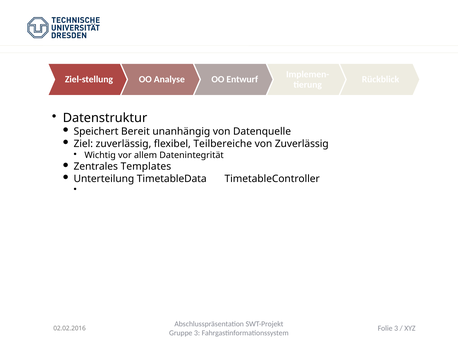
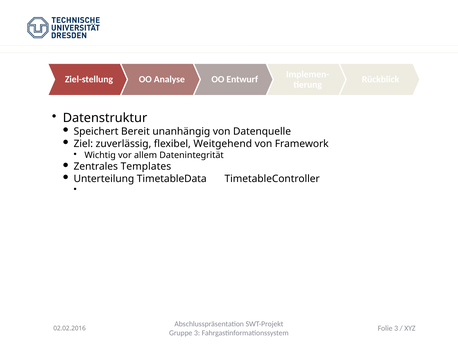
Teilbereiche: Teilbereiche -> Weitgehend (223, 143)
von Zuverlässig: Zuverlässig -> Framework (302, 143)
